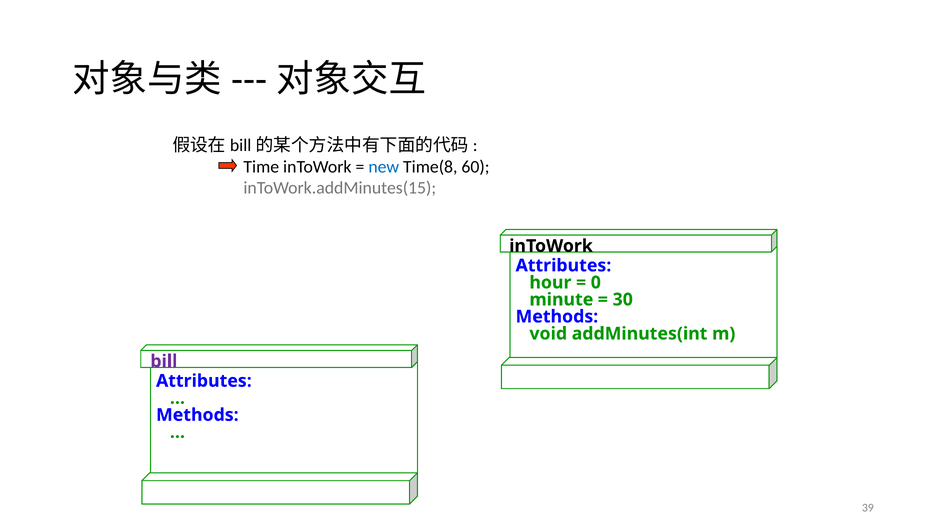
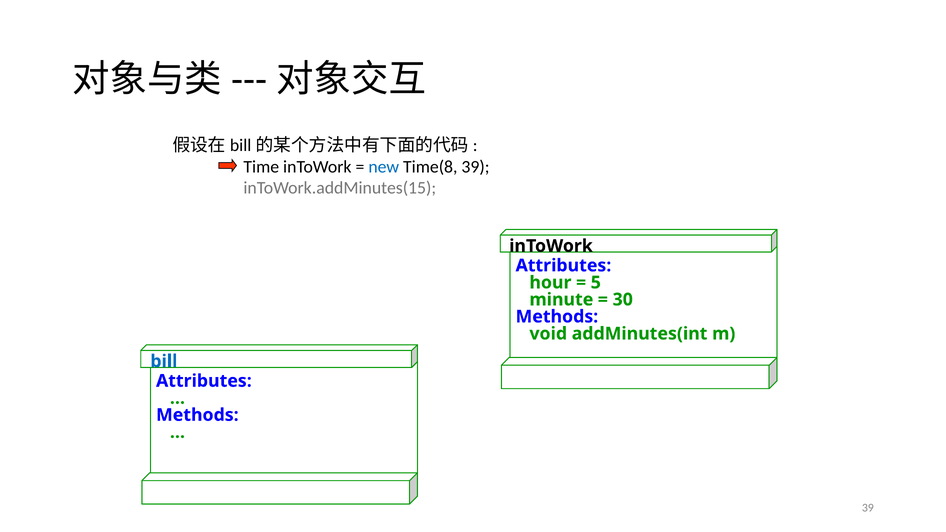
Time(8 60: 60 -> 39 (476, 167)
0: 0 -> 5 (596, 283)
bill colour: purple -> blue (164, 361)
